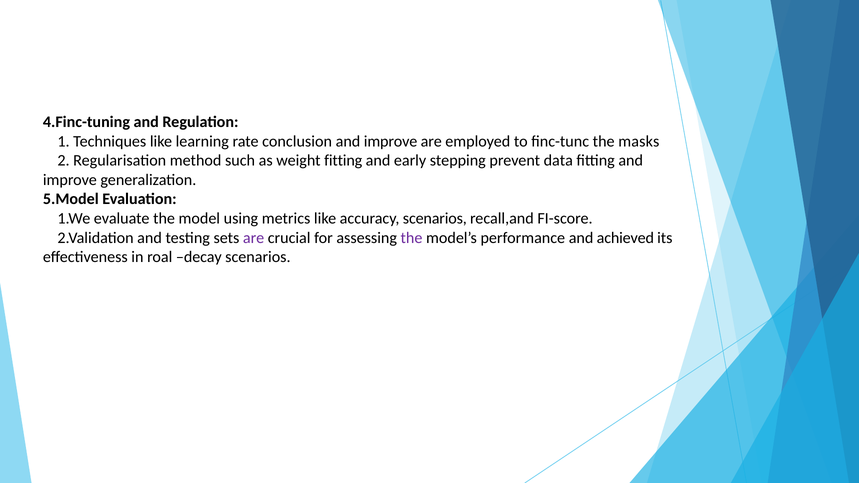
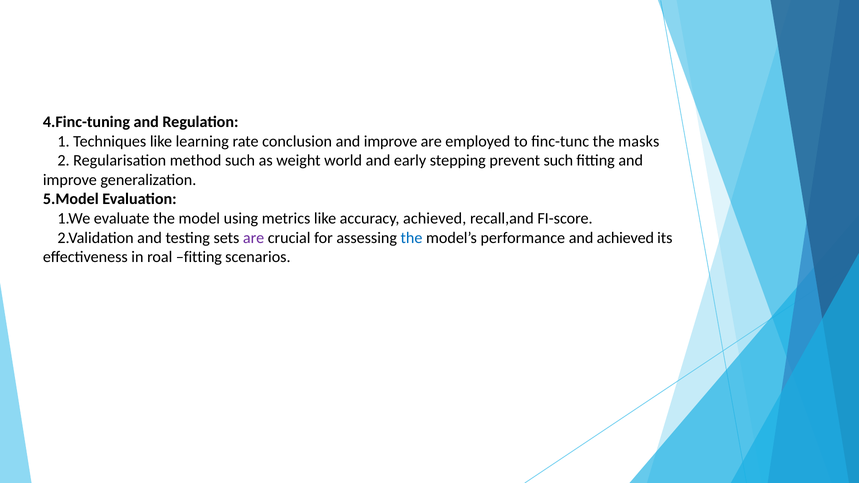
weight fitting: fitting -> world (343, 161)
prevent data: data -> such (558, 161)
accuracy scenarios: scenarios -> achieved (435, 219)
the colour: purple -> blue (412, 238)
roal decay: decay -> fitting (199, 257)
